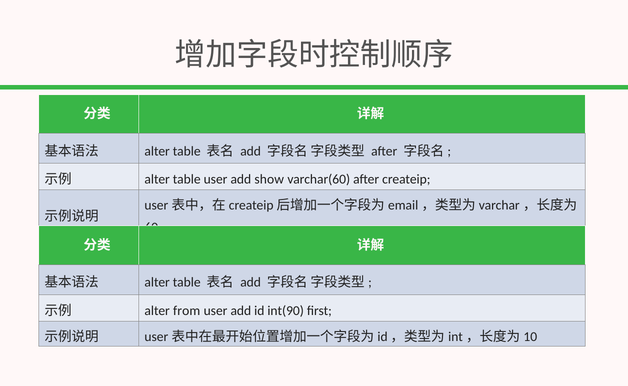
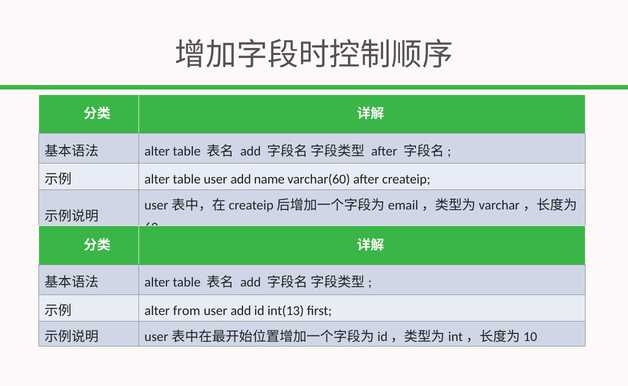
show: show -> name (269, 180)
int(90: int(90 -> int(13 (286, 311)
